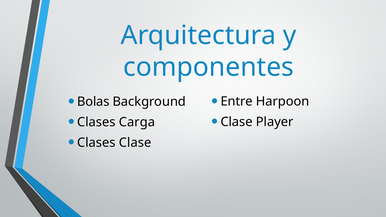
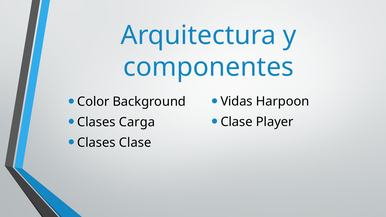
Entre: Entre -> Vidas (237, 102)
Bolas: Bolas -> Color (93, 102)
